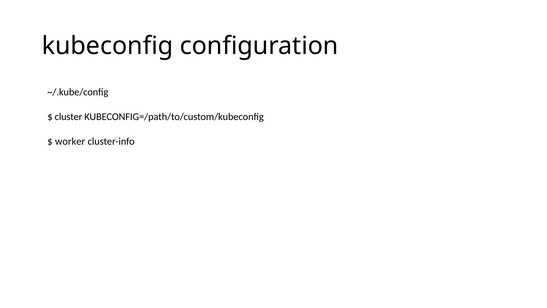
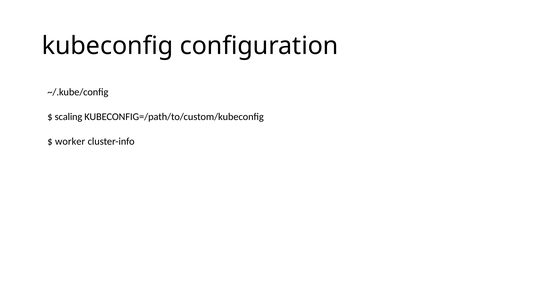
cluster: cluster -> scaling (68, 117)
